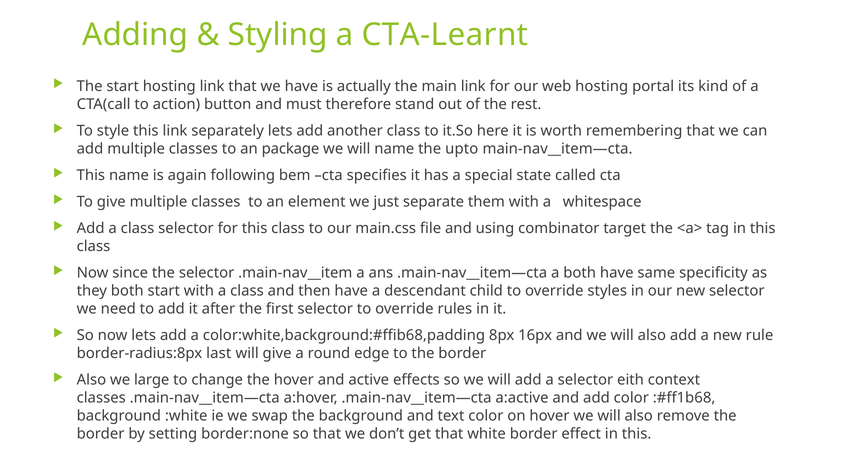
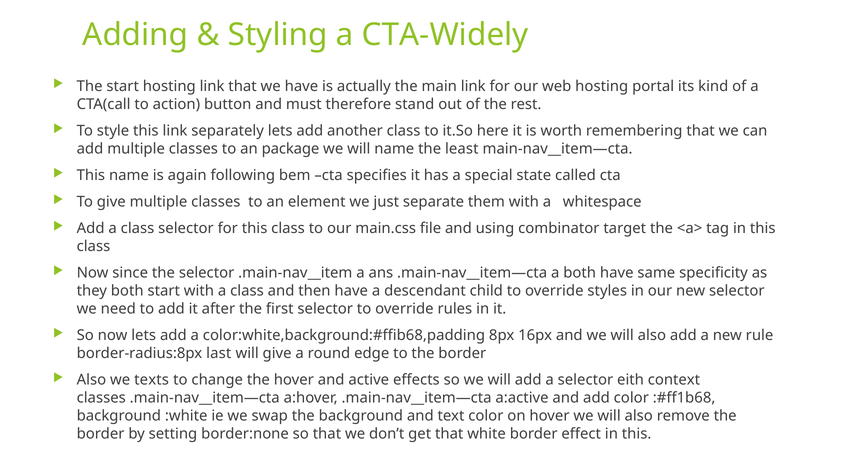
CTA-Learnt: CTA-Learnt -> CTA-Widely (445, 35)
upto: upto -> least (462, 149)
large: large -> texts (152, 380)
